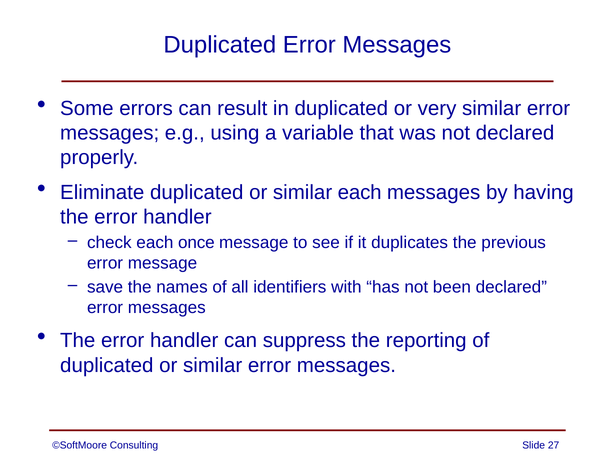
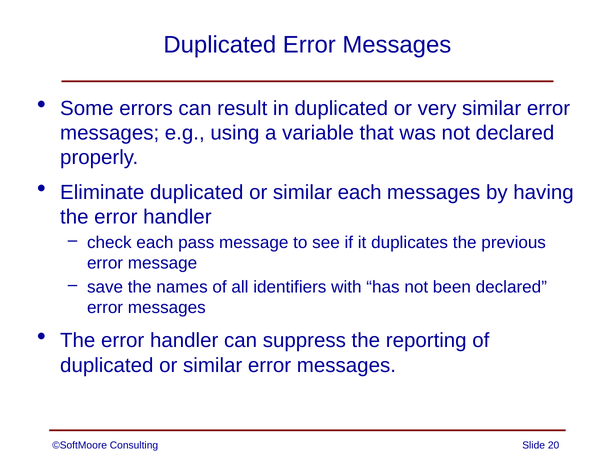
once: once -> pass (196, 243)
27: 27 -> 20 (554, 446)
